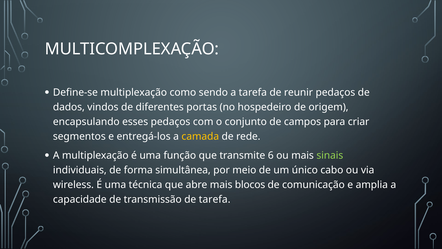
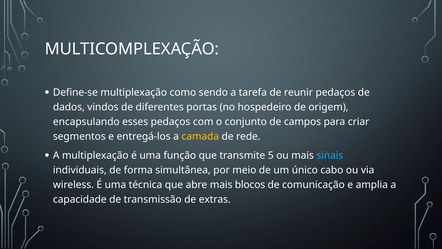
6: 6 -> 5 (271, 155)
sinais colour: light green -> light blue (330, 155)
de tarefa: tarefa -> extras (215, 199)
